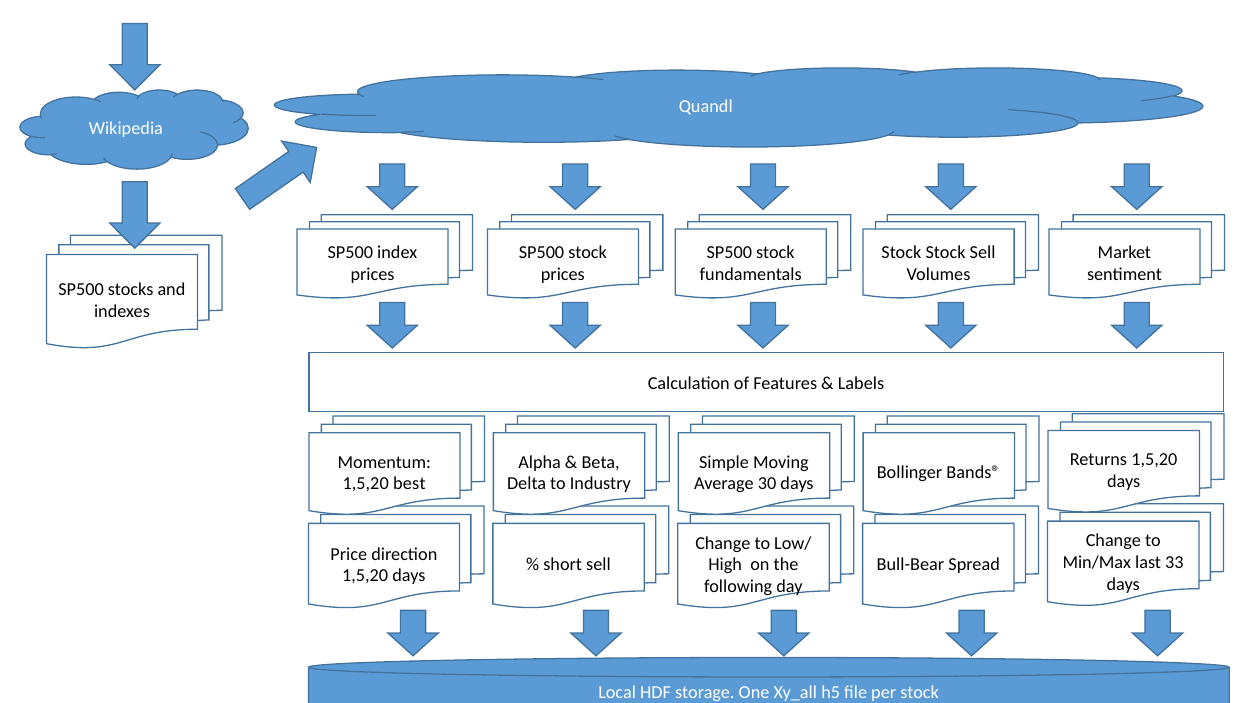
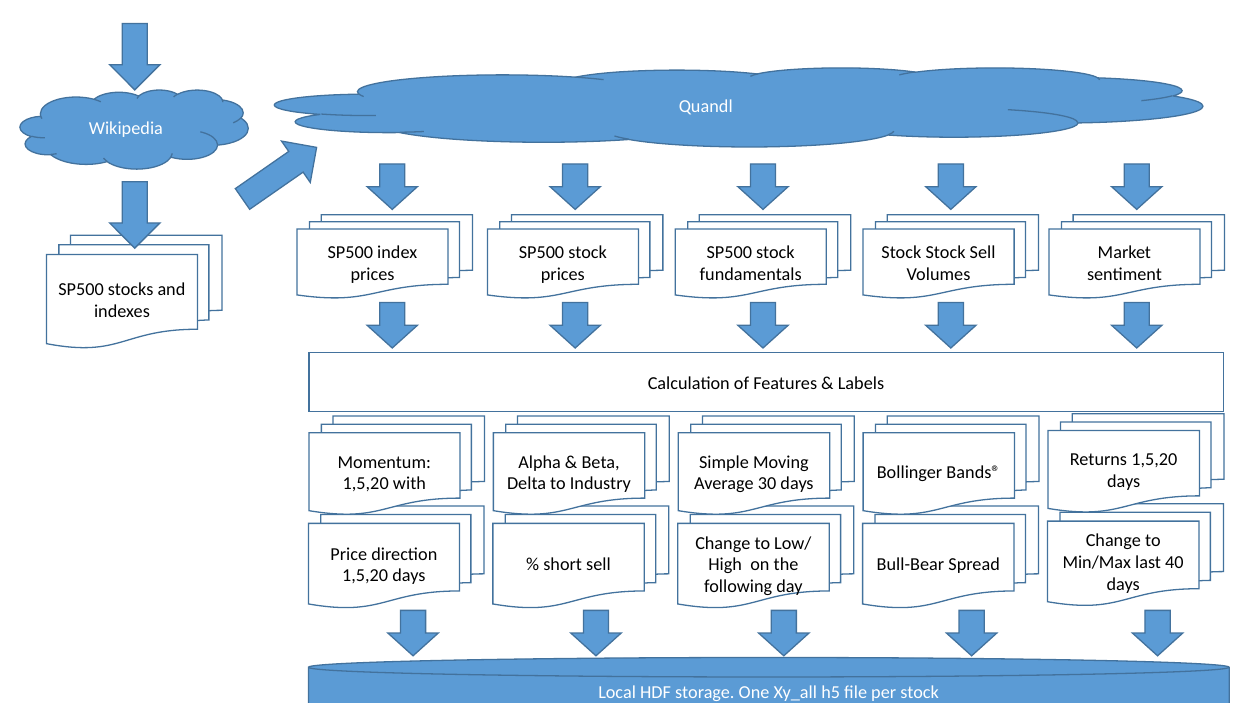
best: best -> with (409, 484)
33: 33 -> 40 (1174, 562)
